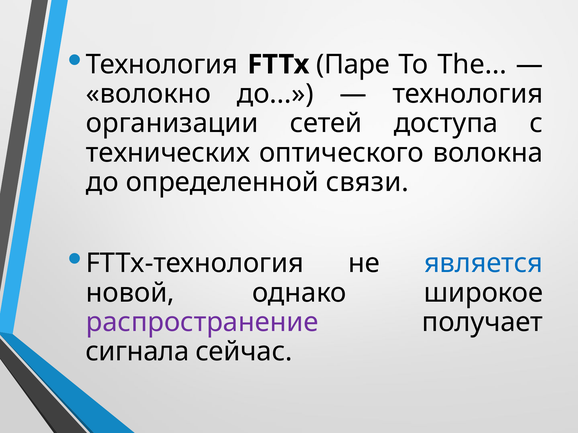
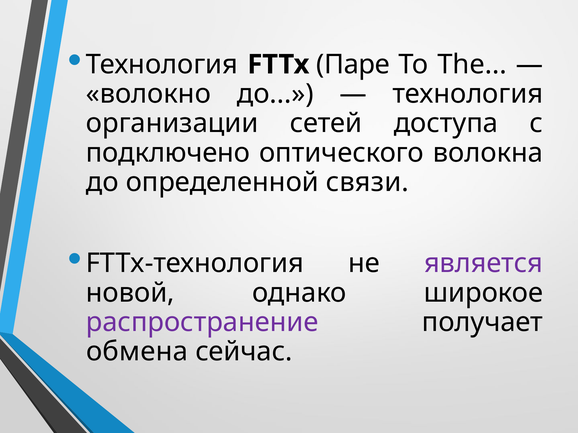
технических: технических -> подключено (168, 153)
является colour: blue -> purple (483, 264)
сигнала: сигнала -> обмена (137, 352)
